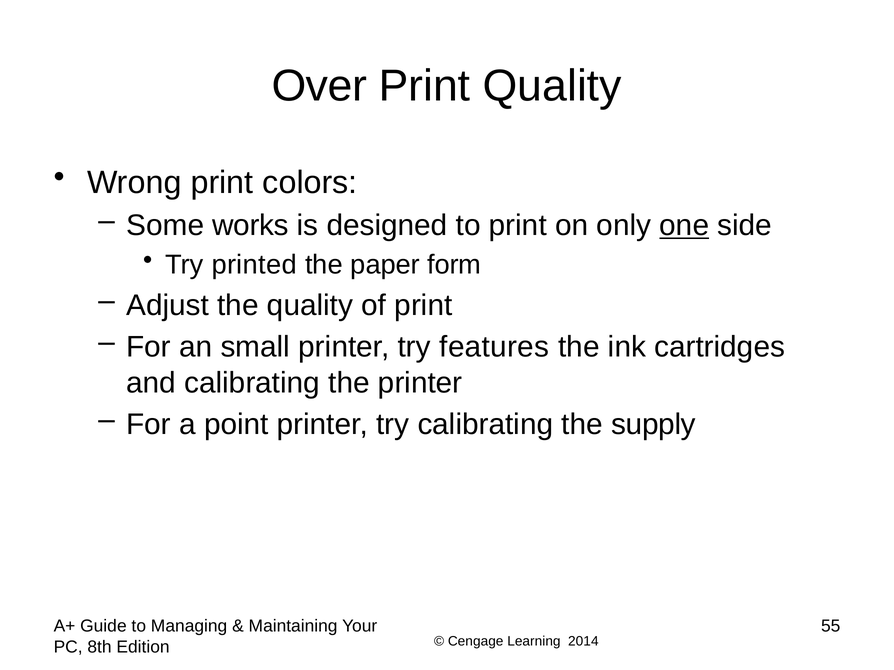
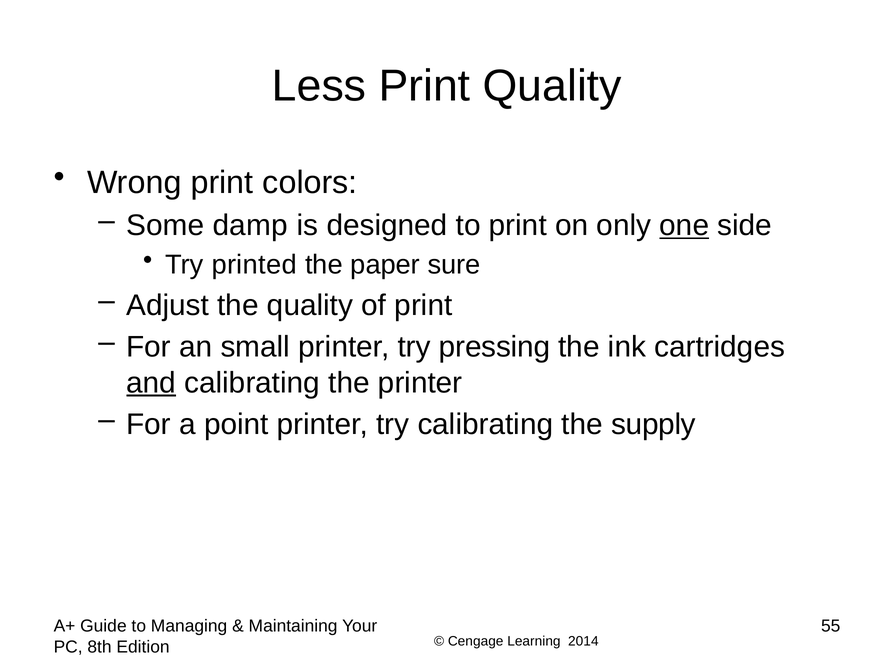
Over: Over -> Less (319, 86)
works: works -> damp (250, 226)
form: form -> sure (454, 265)
features: features -> pressing (495, 347)
and underline: none -> present (151, 383)
